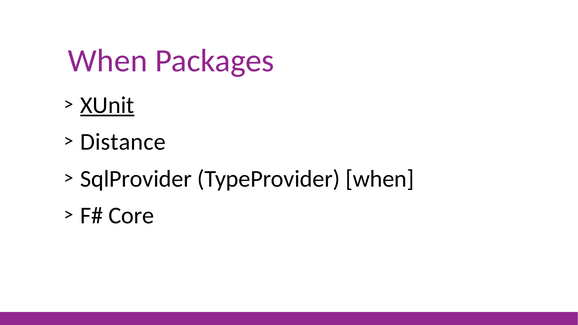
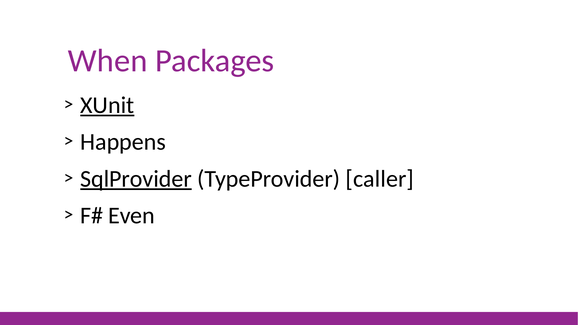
Distance: Distance -> Happens (123, 142)
SqlProvider underline: none -> present (136, 179)
TypeProvider when: when -> caller (380, 179)
Core: Core -> Even (131, 216)
